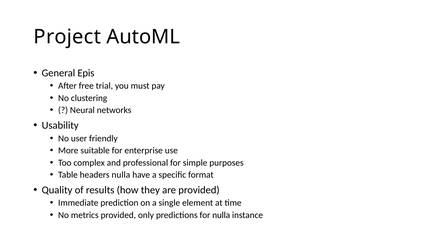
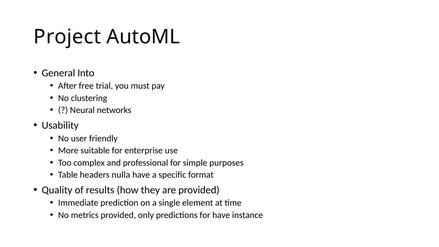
Epis: Epis -> Into (86, 73)
for nulla: nulla -> have (221, 215)
